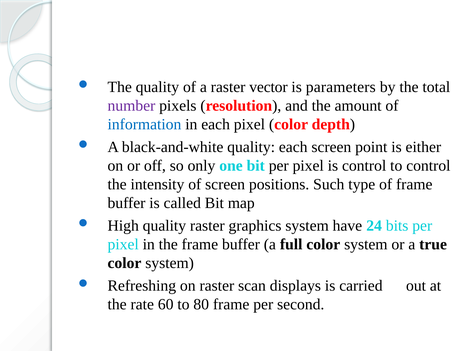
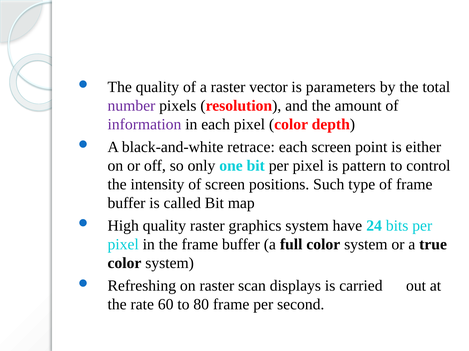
information colour: blue -> purple (144, 125)
black-and-white quality: quality -> retrace (251, 147)
is control: control -> pattern (364, 166)
